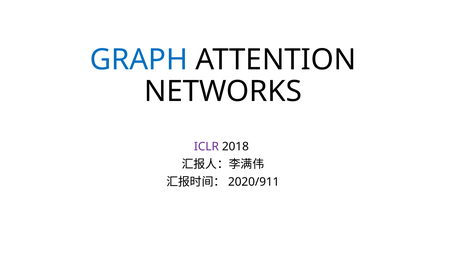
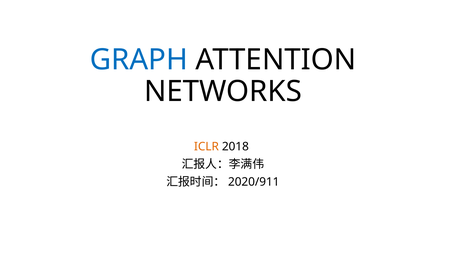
ICLR colour: purple -> orange (206, 147)
